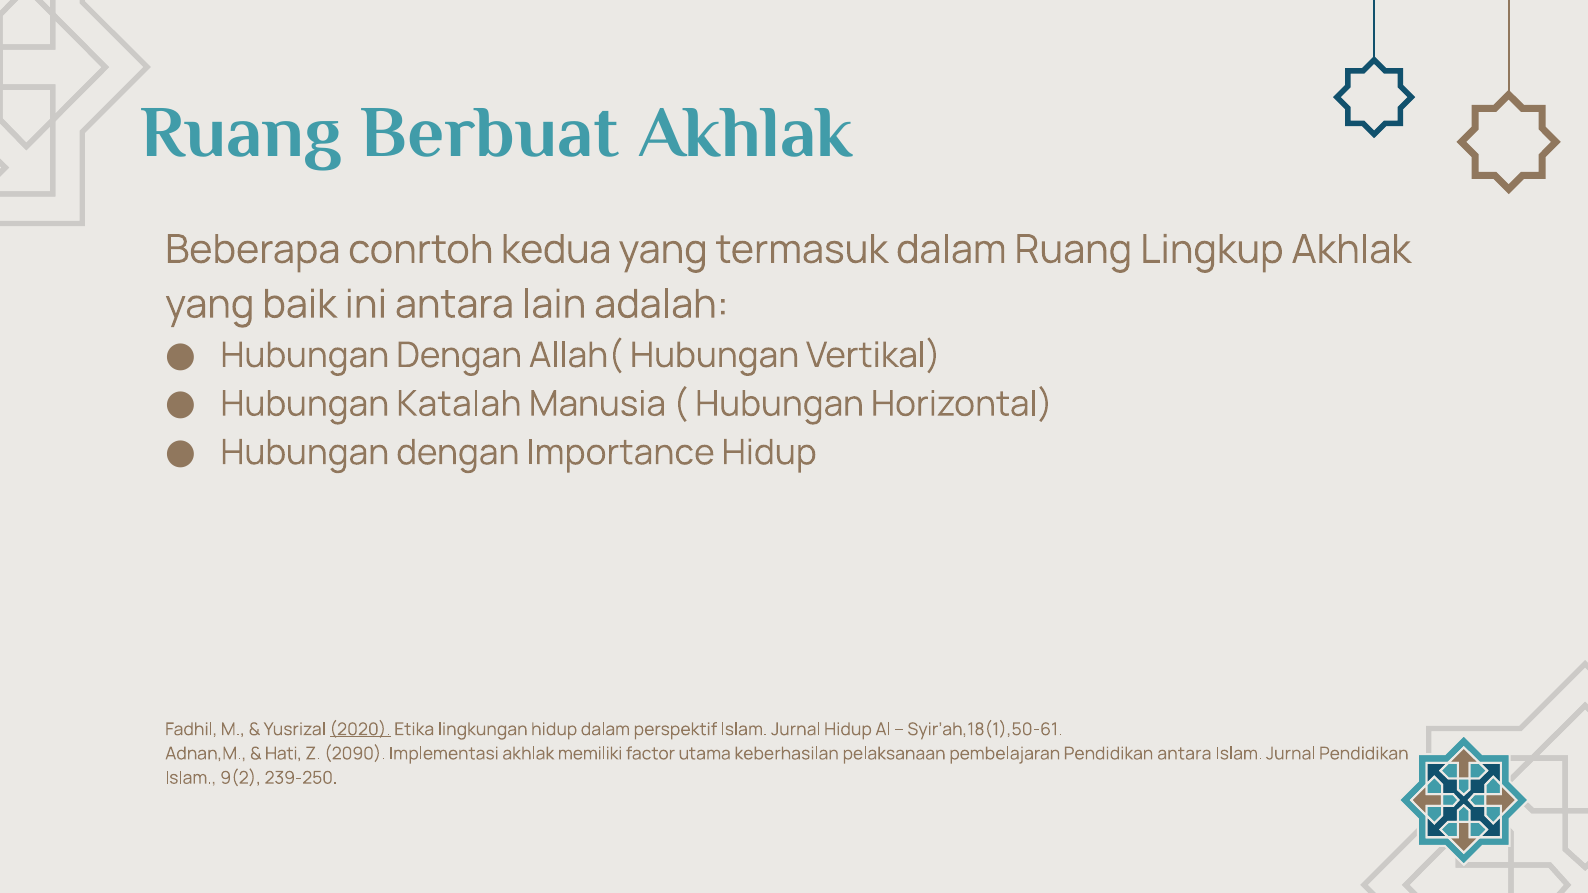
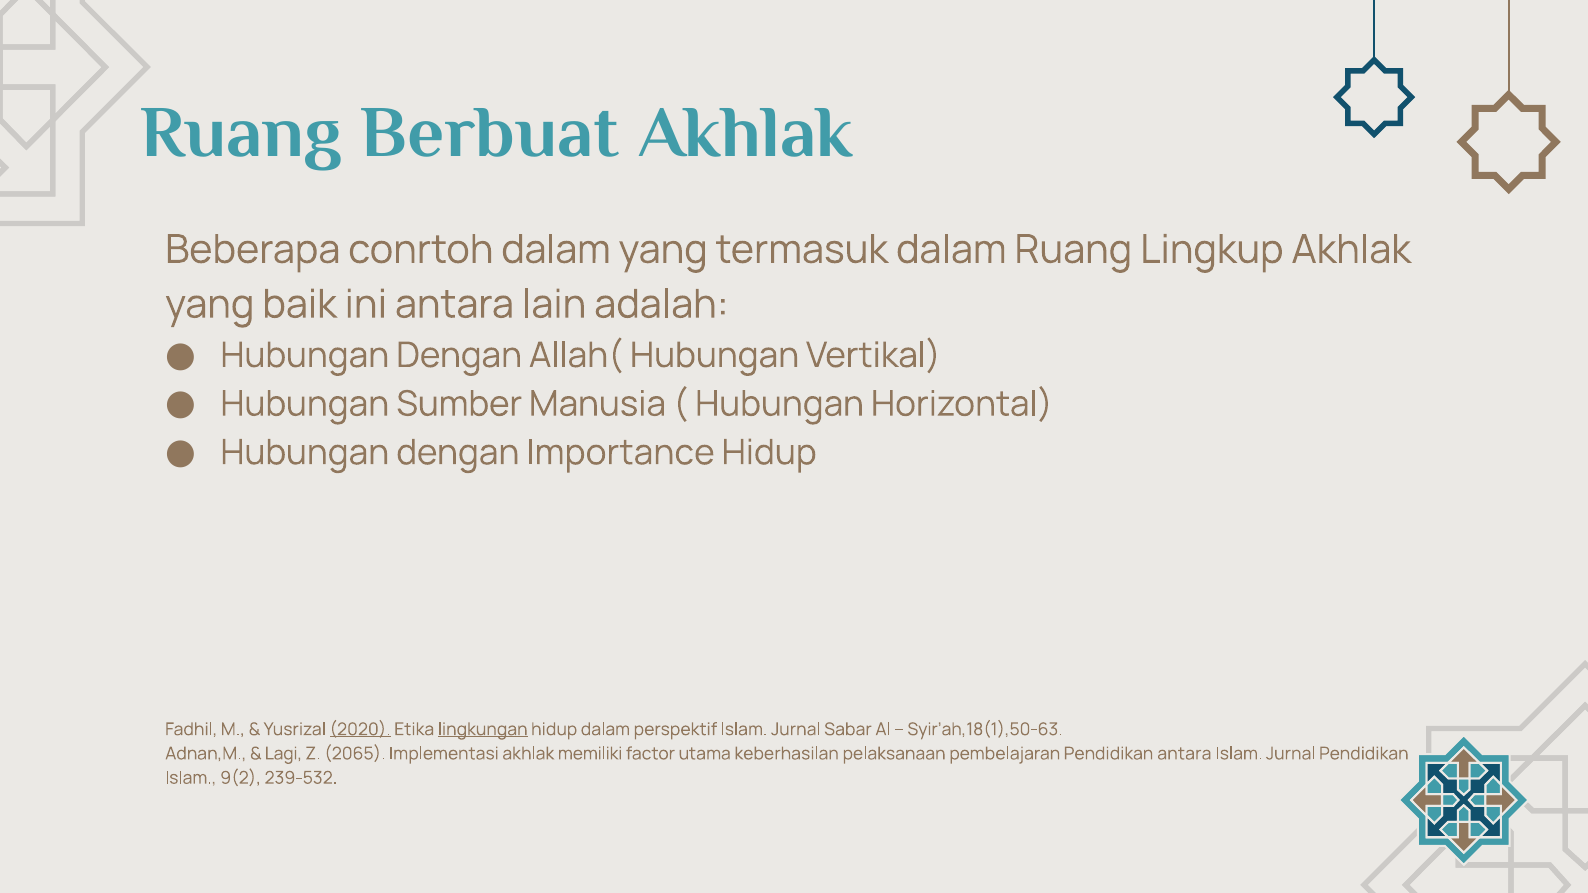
conrtoh kedua: kedua -> dalam (556, 250)
Katalah: Katalah -> Sumber (459, 404)
lingkungan underline: none -> present (483, 730)
Jurnal Hidup: Hidup -> Sabar (848, 730)
Syir’ah,18(1),50-61: Syir’ah,18(1),50-61 -> Syir’ah,18(1),50-63 (985, 730)
Hati: Hati -> Lagi (283, 754)
2090: 2090 -> 2065 (355, 754)
239-250: 239-250 -> 239-532 (301, 778)
